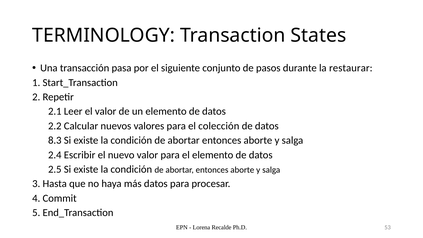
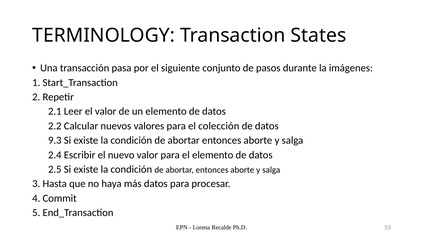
restaurar: restaurar -> imágenes (351, 68)
8.3: 8.3 -> 9.3 (55, 140)
